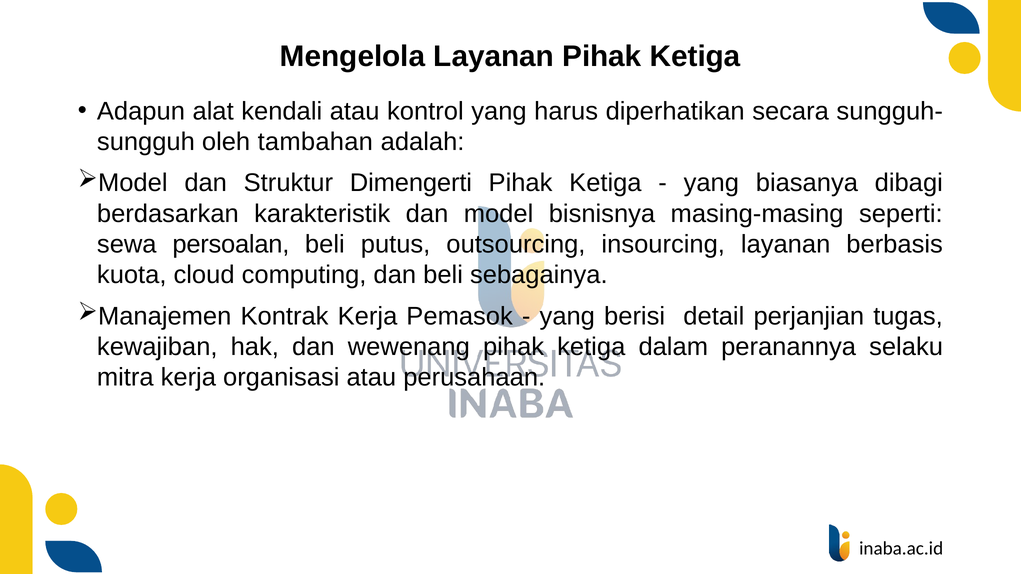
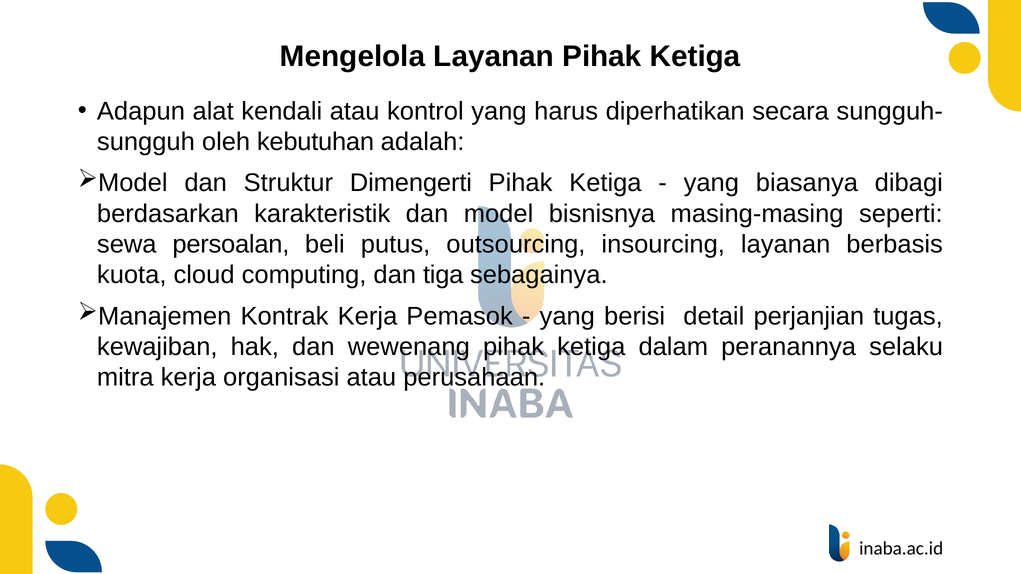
tambahan: tambahan -> kebutuhan (316, 142)
dan beli: beli -> tiga (443, 275)
